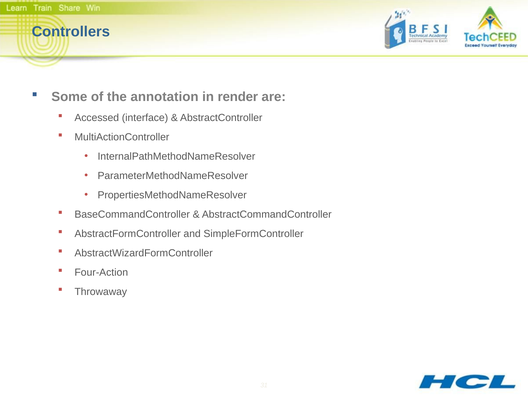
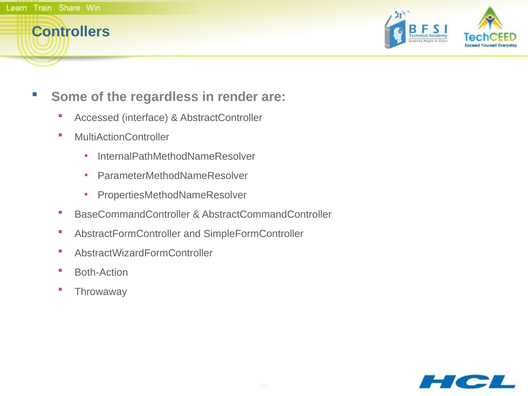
annotation: annotation -> regardless (164, 97)
Four-Action: Four-Action -> Both-Action (101, 272)
